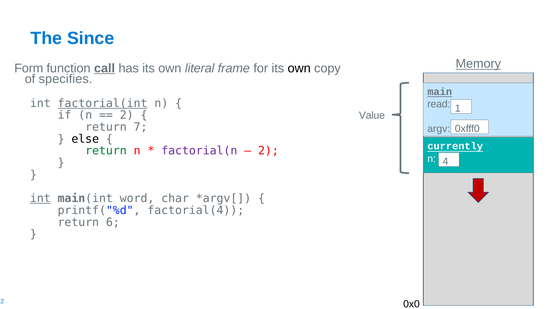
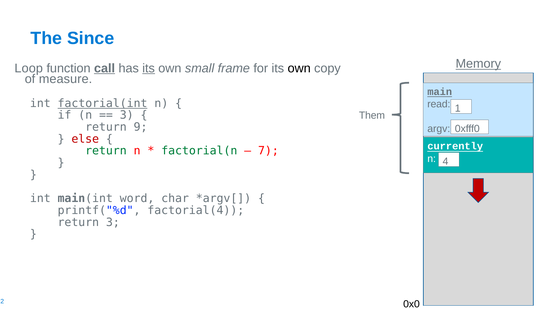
Form: Form -> Loop (29, 68)
its underline: none -> present (149, 68)
literal: literal -> small (200, 68)
specifies: specifies -> measure (66, 79)
2: 2 -> 3 (127, 115)
Value: Value -> Them (372, 115)
7: 7 -> 9 (141, 127)
else colour: black -> red (85, 139)
factorial(n colour: purple -> green (199, 151)
2: 2 -> 7 (268, 151)
int underline: present -> none (40, 199)
return 6: 6 -> 3 (113, 223)
